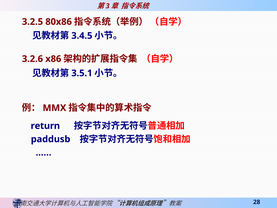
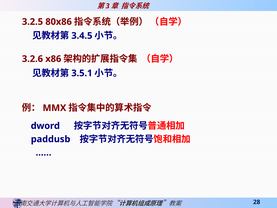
return: return -> dword (45, 126)
